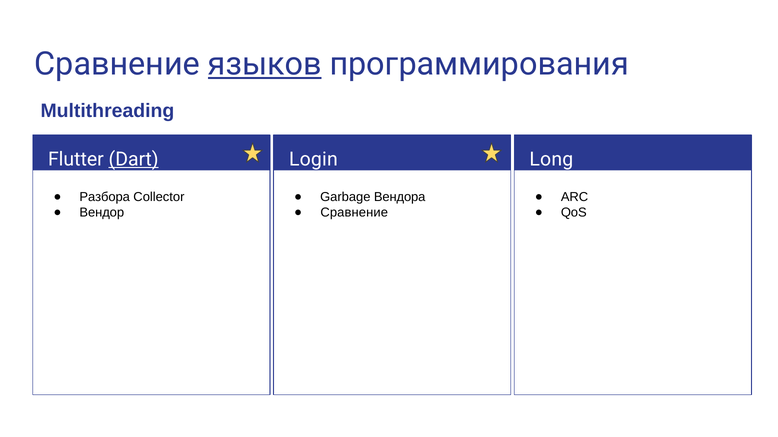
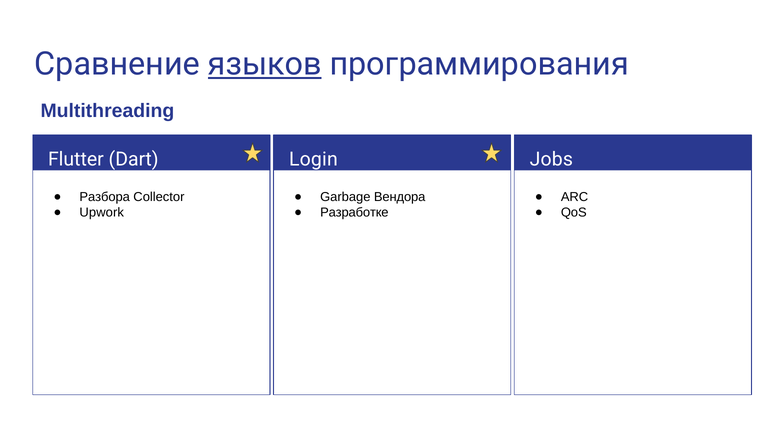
Dart underline: present -> none (134, 160)
Long: Long -> Jobs (551, 160)
Вендор: Вендор -> Upwork (102, 213)
Сравнение: Сравнение -> Разработке (354, 213)
